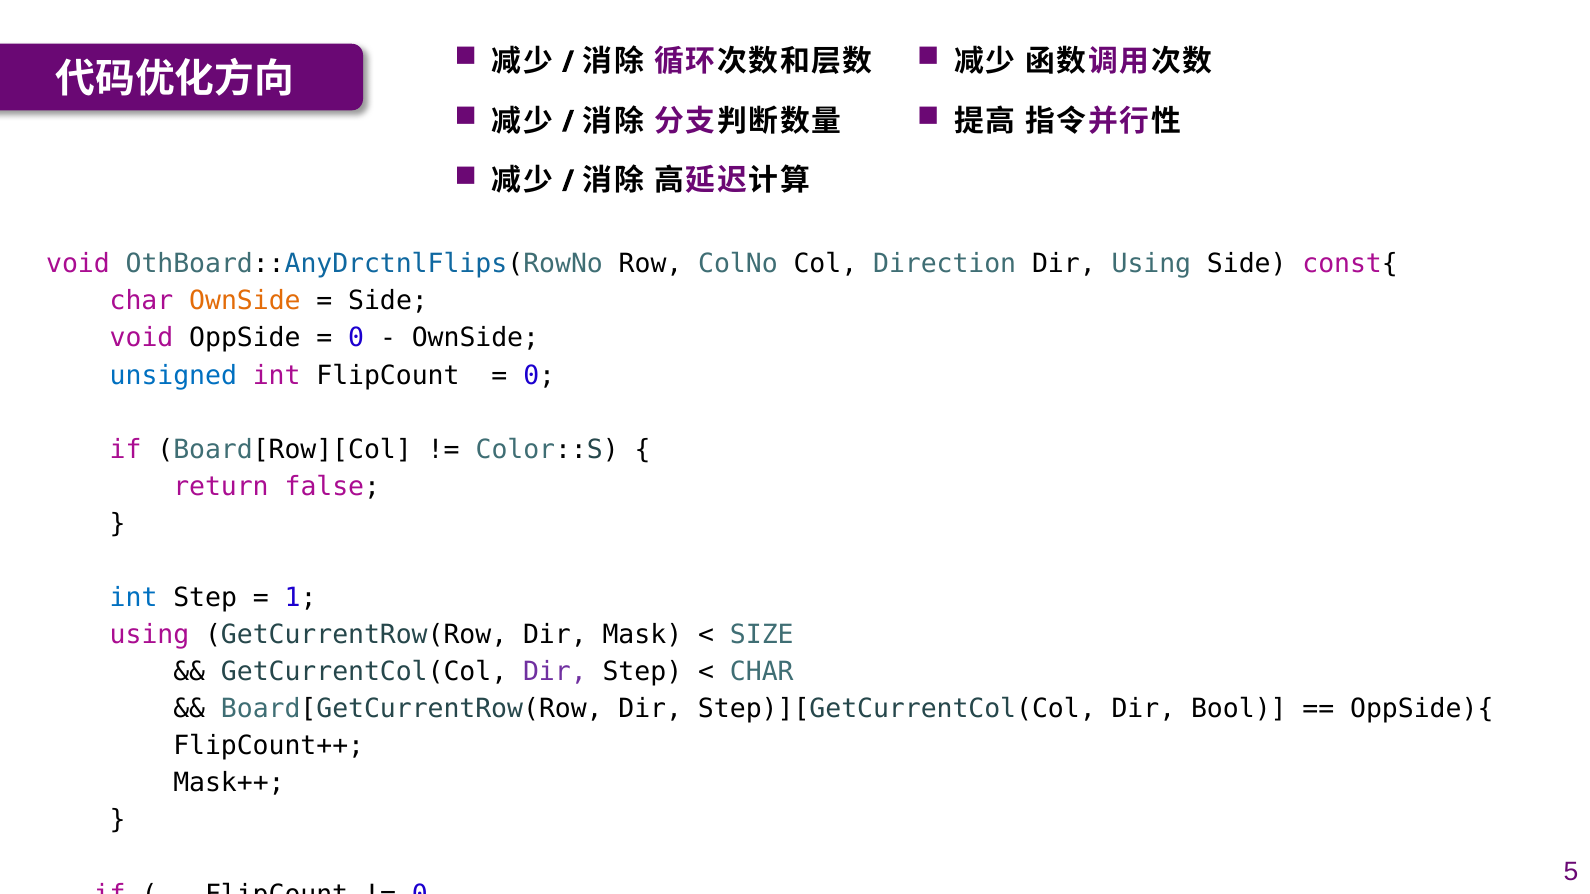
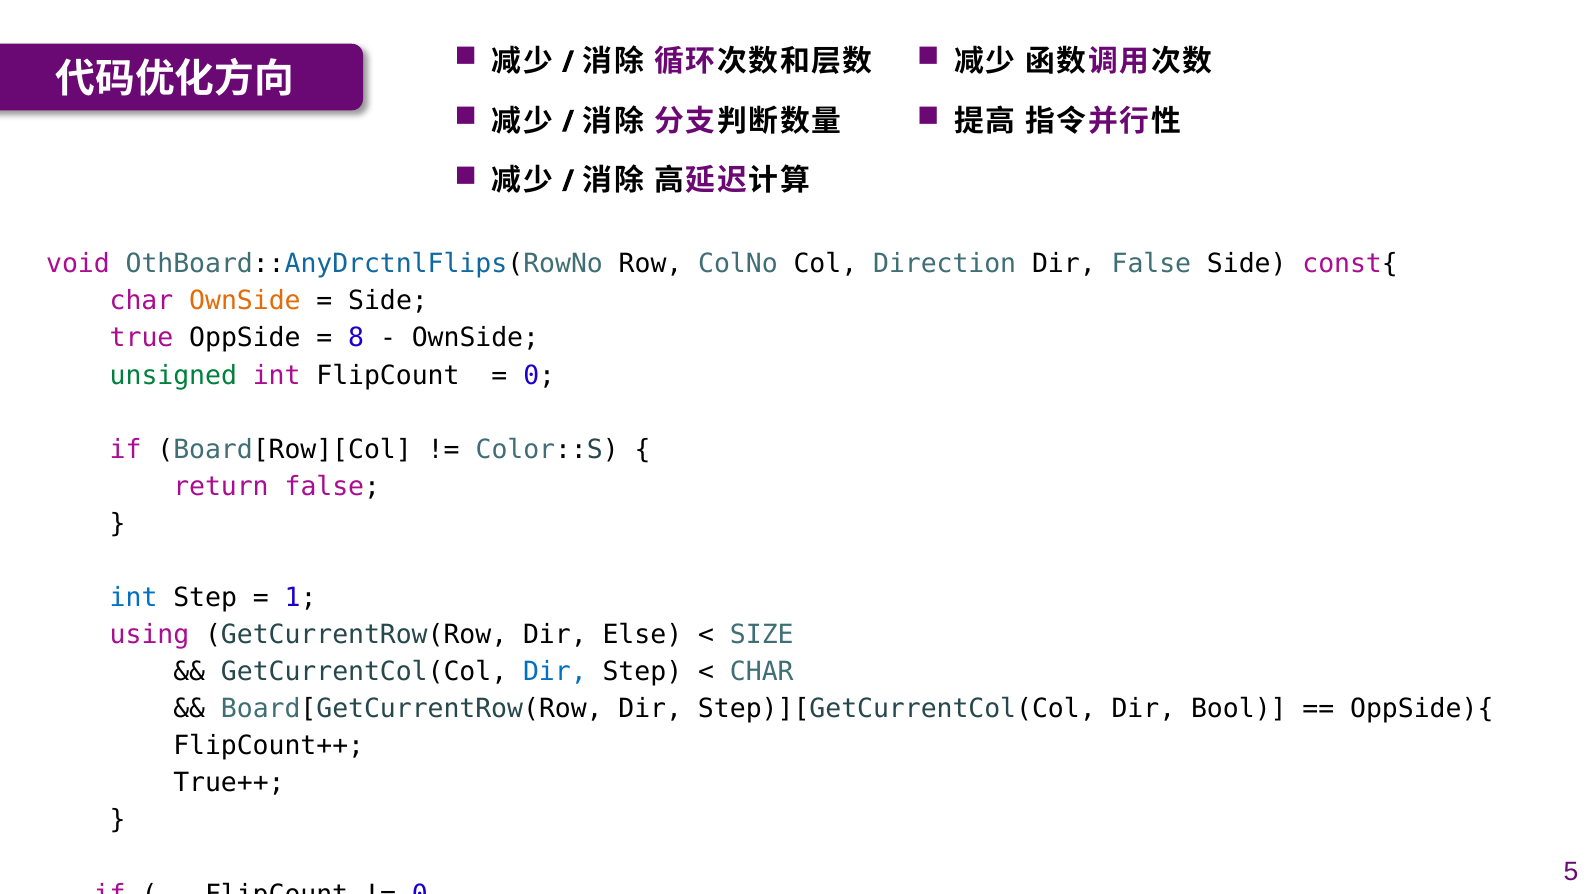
Dir Using: Using -> False (1151, 264)
void: void -> true (142, 338)
0: 0 -> 8 (356, 338)
unsigned colour: blue -> green (173, 375)
Dir Mask: Mask -> Else (642, 635)
Dir colour: purple -> blue (555, 672)
Mask++: Mask++ -> True++ (229, 783)
